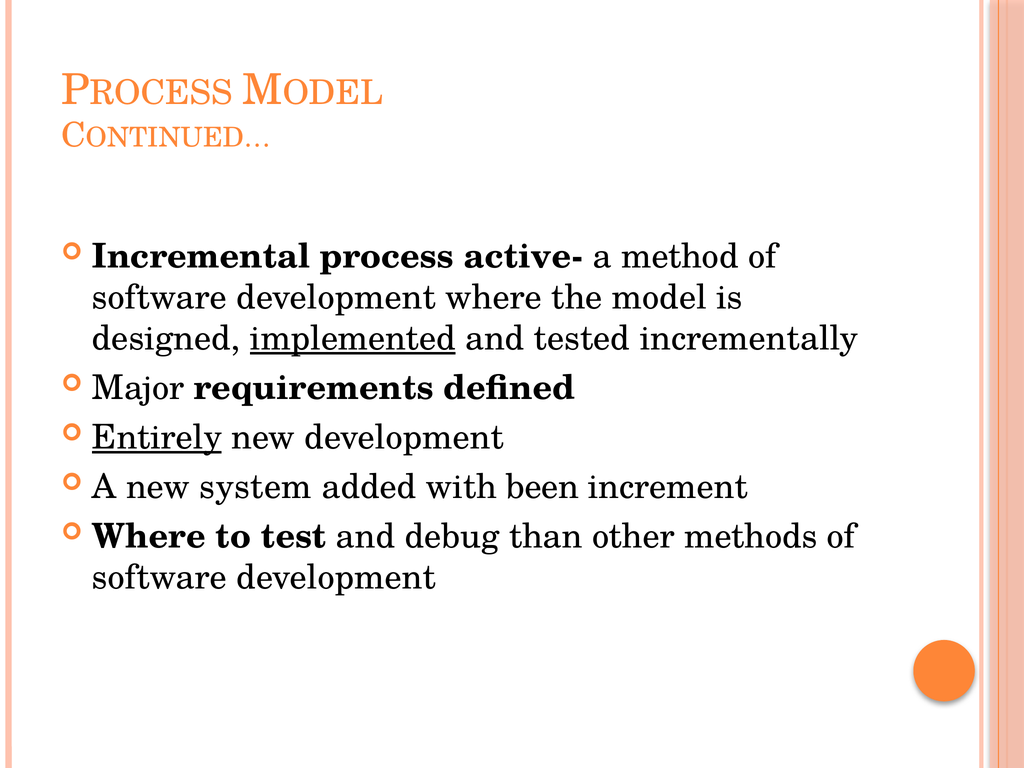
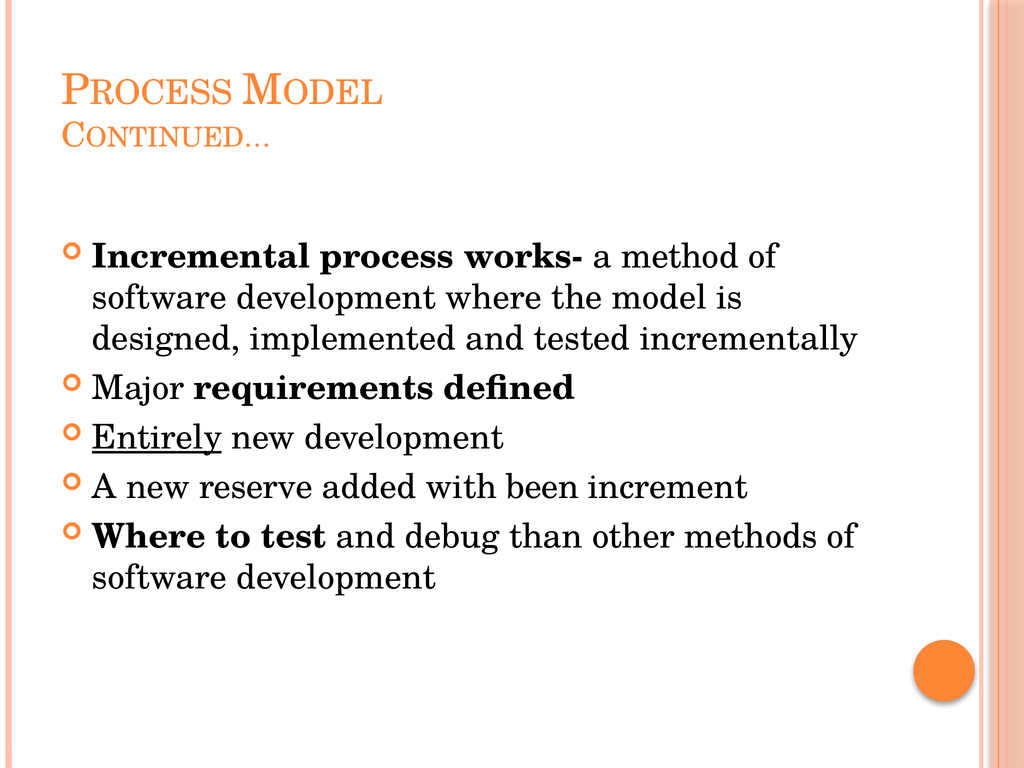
active-: active- -> works- (523, 257)
implemented underline: present -> none (353, 339)
system: system -> reserve (256, 487)
